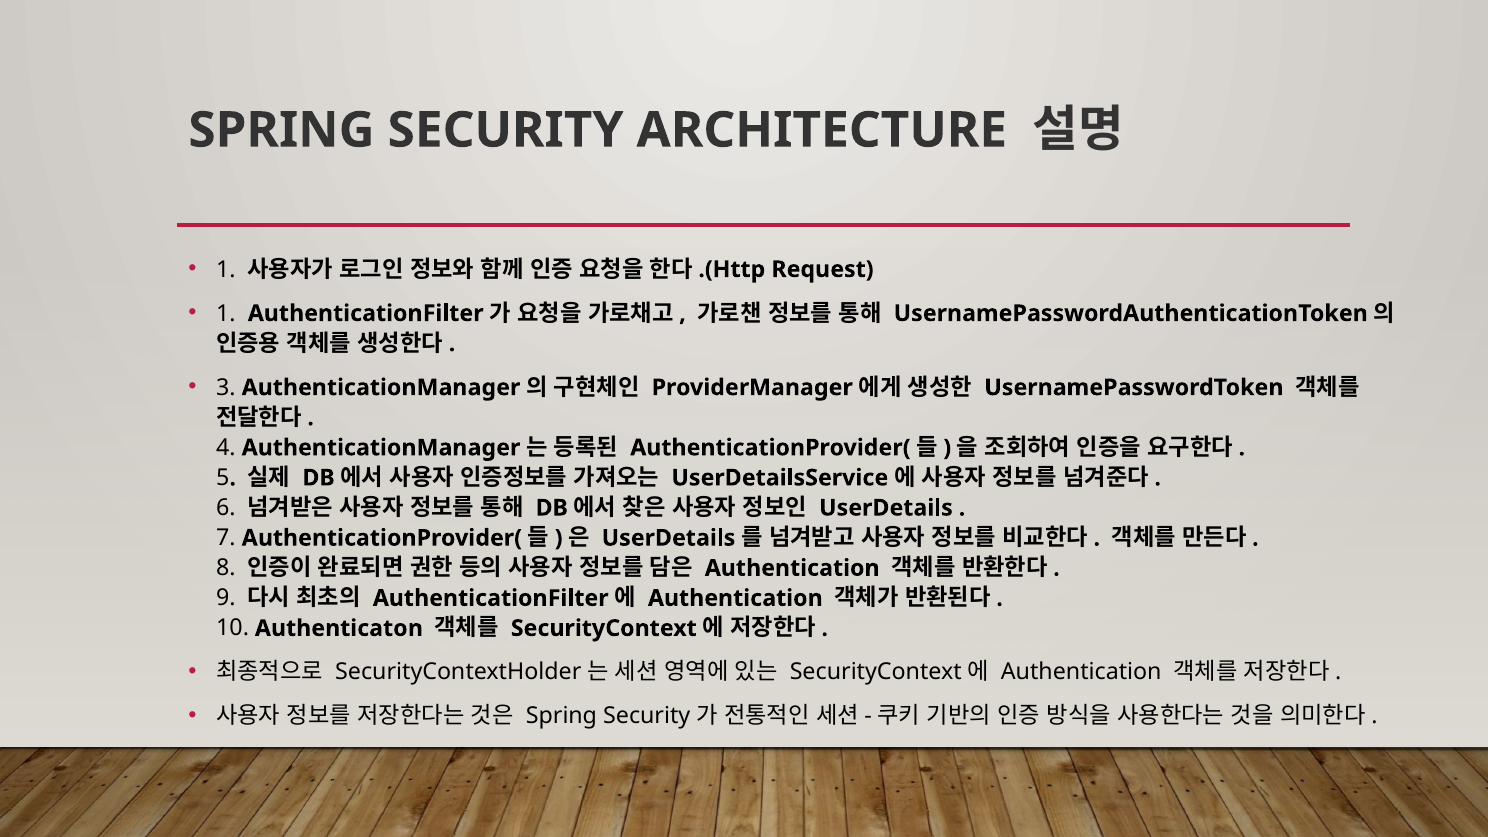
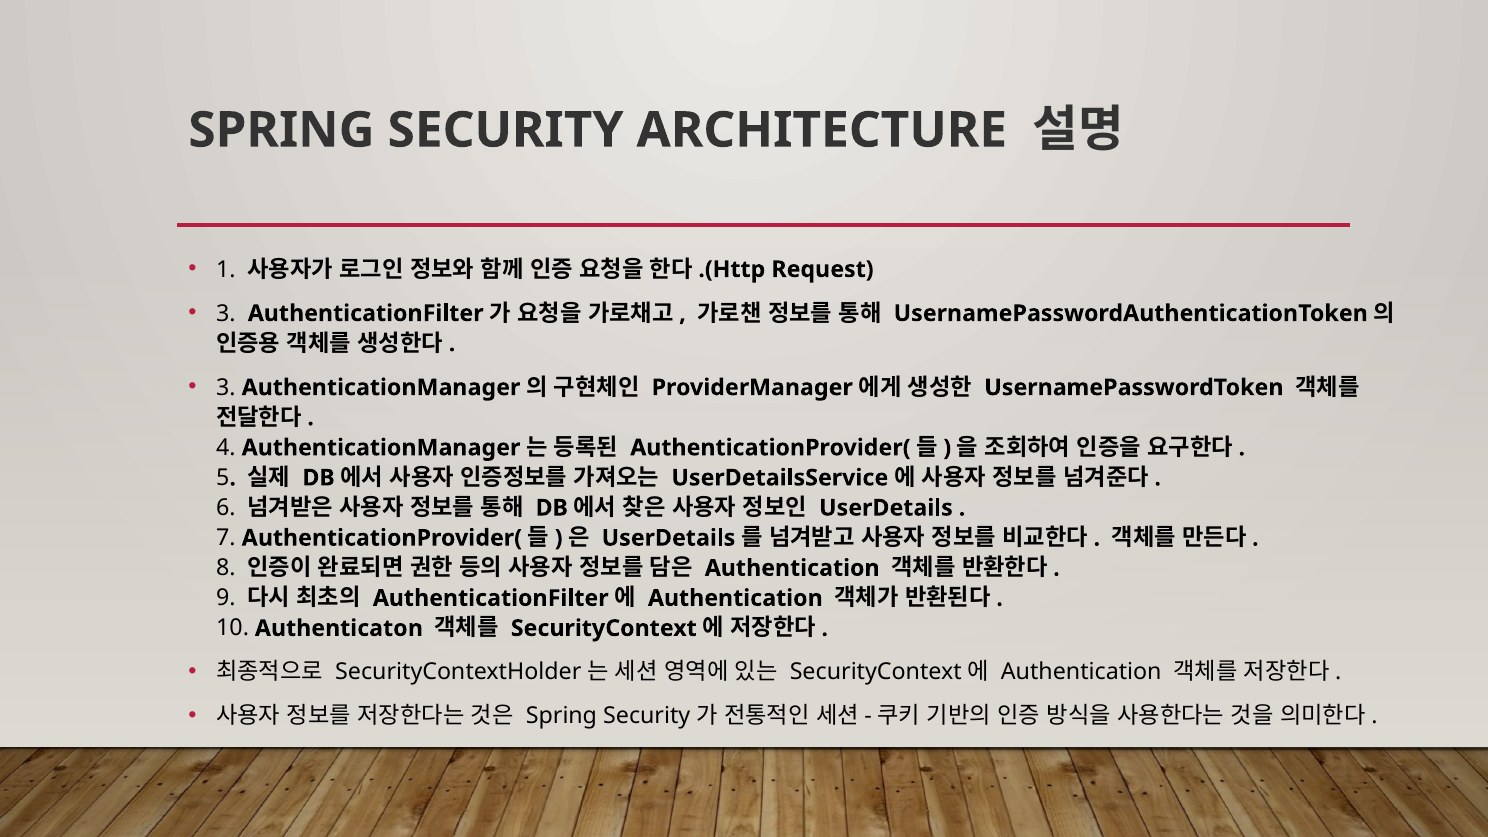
1: 1 -> 3 (226, 313)
